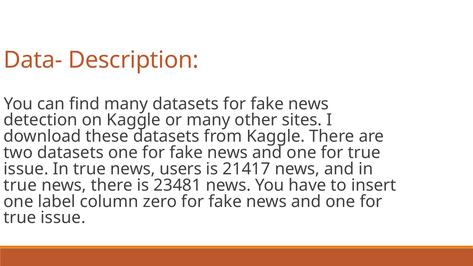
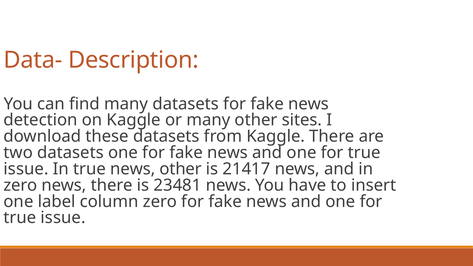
news users: users -> other (181, 169)
true: true -> zero (20, 185)
